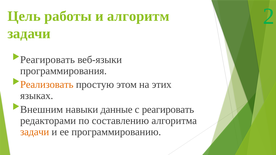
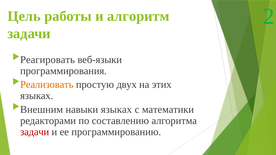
этом: этом -> двух (127, 85)
навыки данные: данные -> языках (116, 110)
с реагировать: реагировать -> математики (168, 110)
задачи colour: orange -> red (35, 132)
